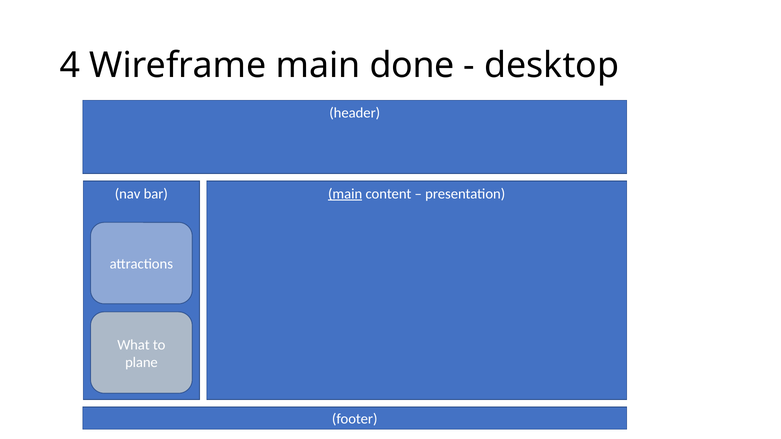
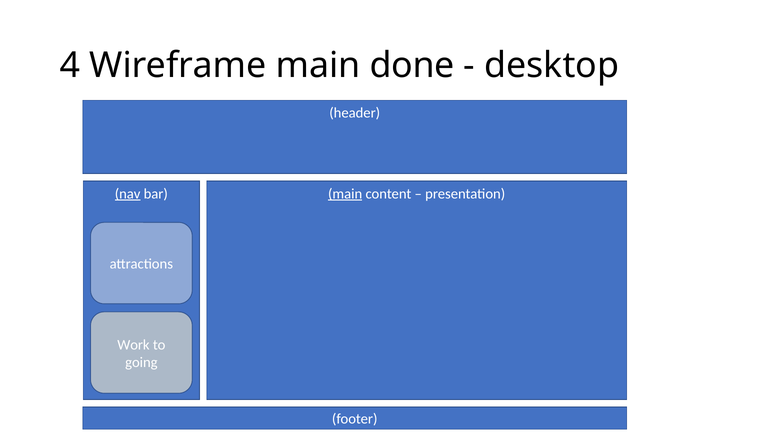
nav underline: none -> present (128, 194)
What: What -> Work (133, 345)
plane: plane -> going (141, 363)
